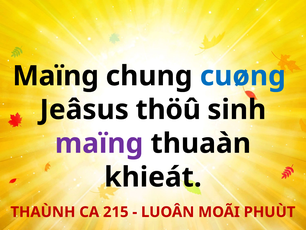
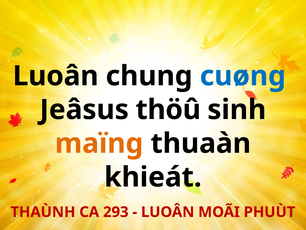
Maïng: Maïng -> Luoân (56, 76)
maïng colour: purple -> orange (99, 143)
215: 215 -> 293 (116, 212)
